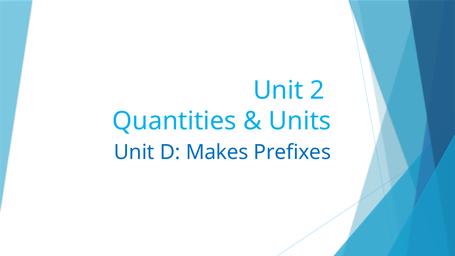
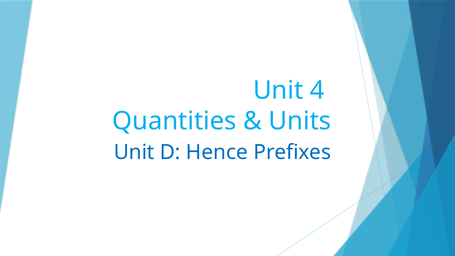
2: 2 -> 4 (317, 90)
Makes: Makes -> Hence (217, 152)
